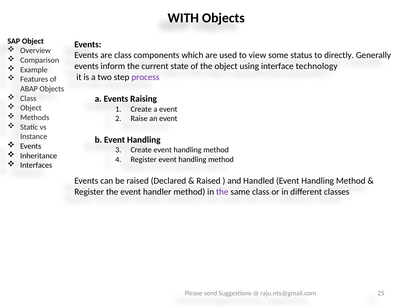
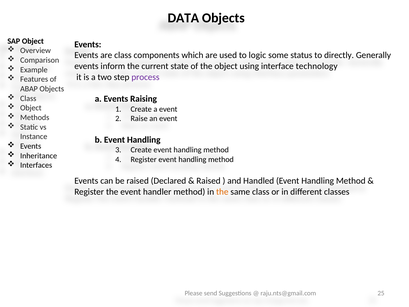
WITH: WITH -> DATA (183, 18)
view: view -> logic (257, 55)
the colour: purple -> orange (222, 192)
